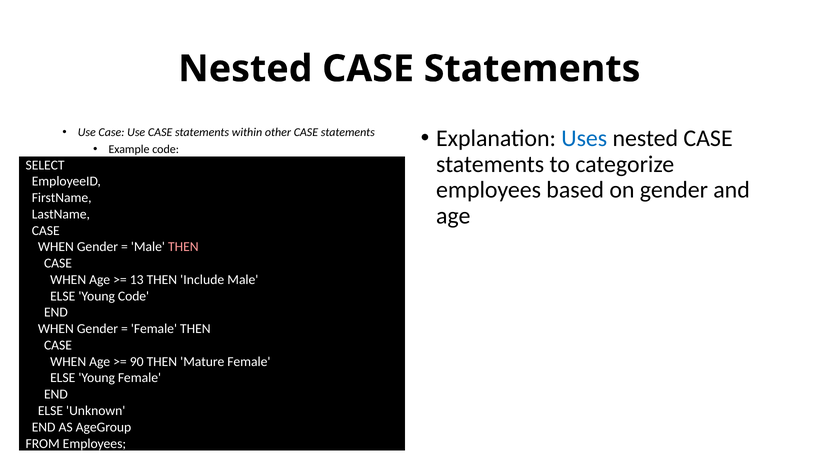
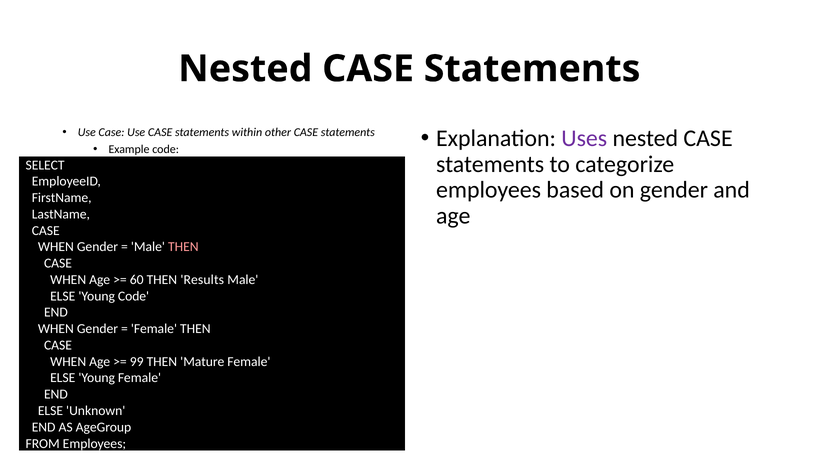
Uses colour: blue -> purple (584, 138)
13: 13 -> 60 (137, 280)
Include: Include -> Results (202, 280)
90: 90 -> 99 (137, 361)
